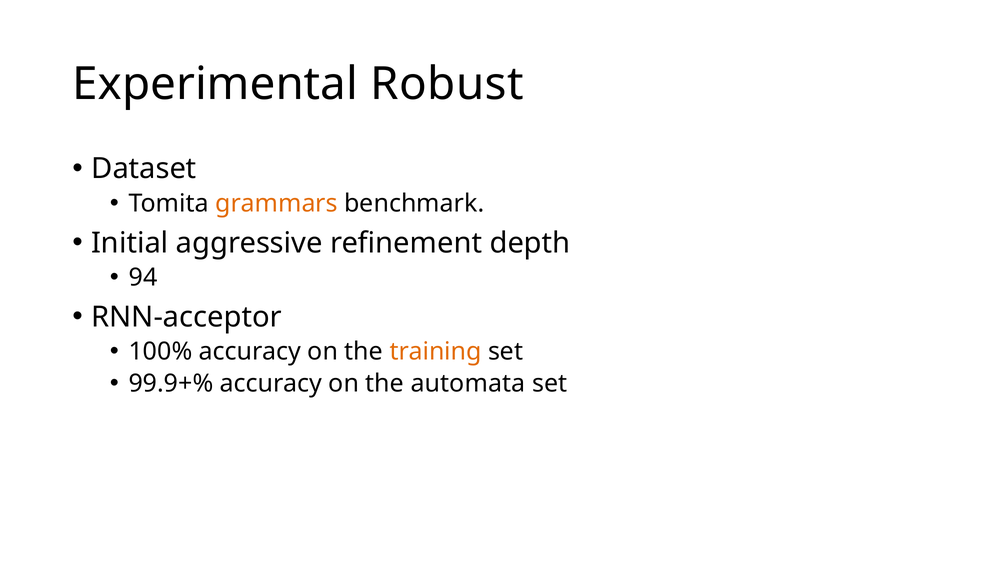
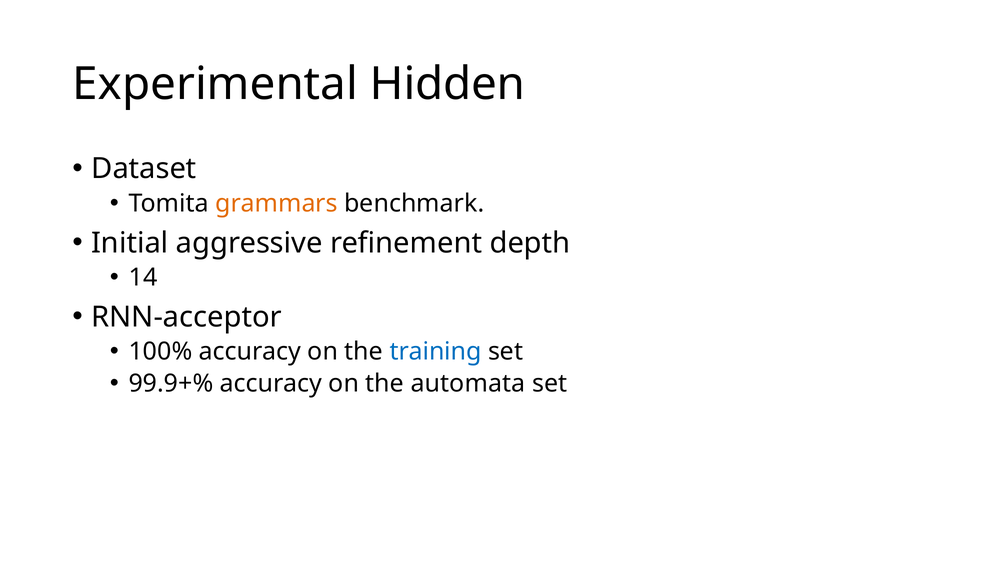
Robust: Robust -> Hidden (447, 84)
94: 94 -> 14 (143, 278)
training colour: orange -> blue (436, 352)
